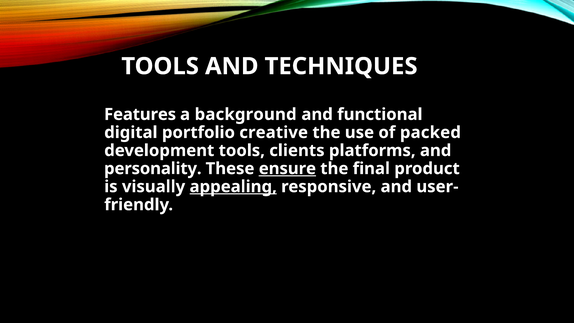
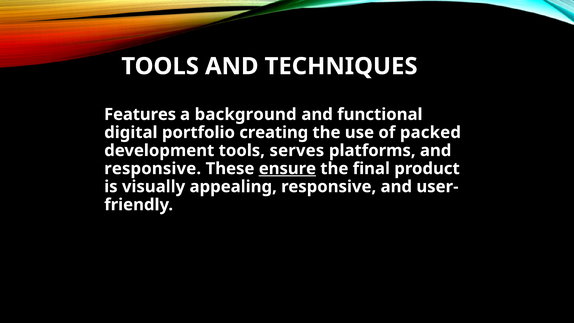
creative: creative -> creating (274, 132)
clients: clients -> serves (297, 150)
personality: personality -> responsive (153, 169)
appealing underline: present -> none (233, 187)
